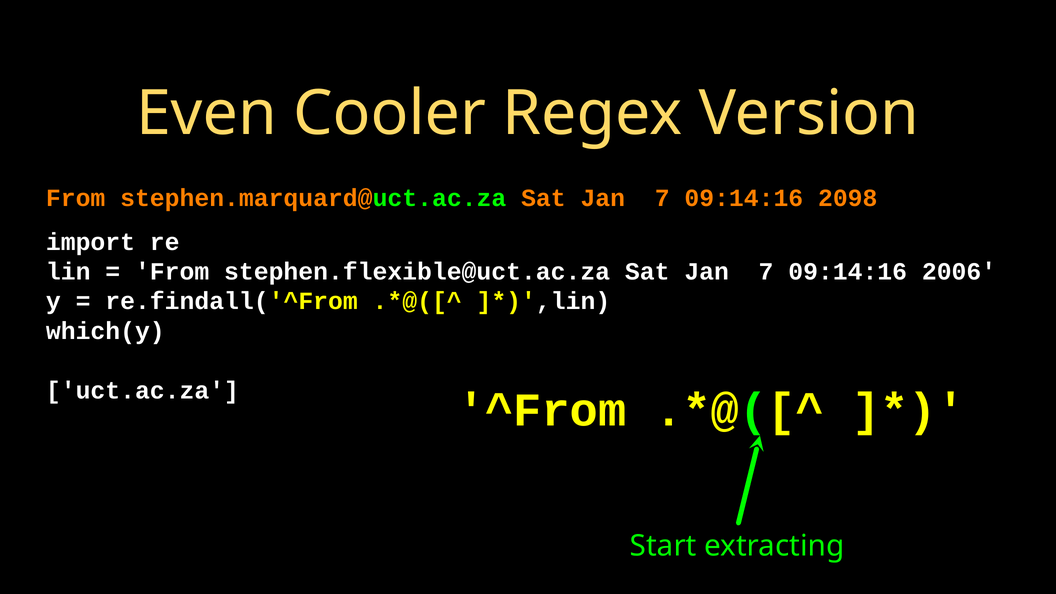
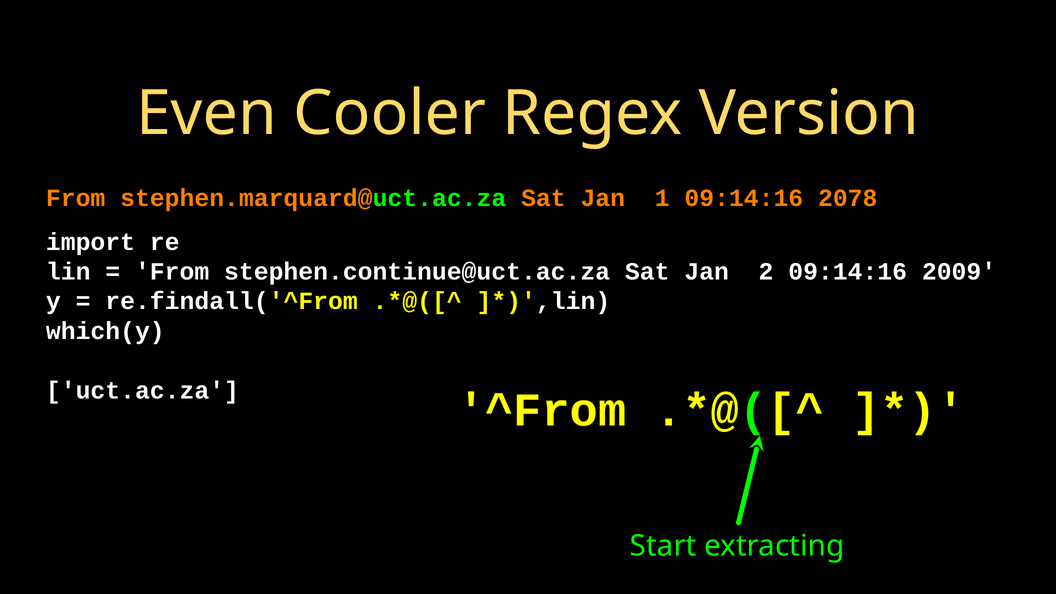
stephen.marquard@uct.ac.za Sat Jan 7: 7 -> 1 (662, 198)
2098: 2098 -> 2078 (848, 198)
stephen.flexible@uct.ac.za: stephen.flexible@uct.ac.za -> stephen.continue@uct.ac.za (417, 272)
7: 7 -> 2 (766, 272)
2006: 2006 -> 2009 (959, 272)
